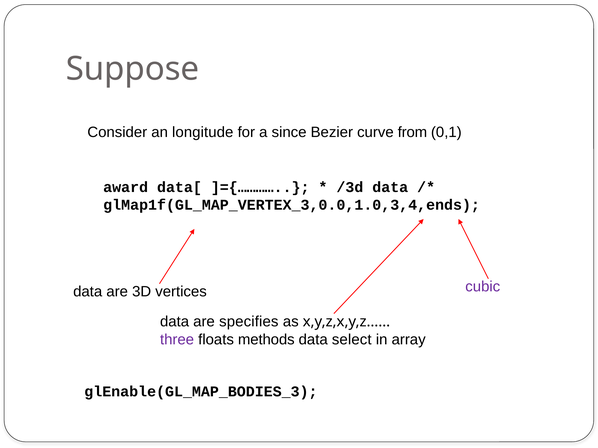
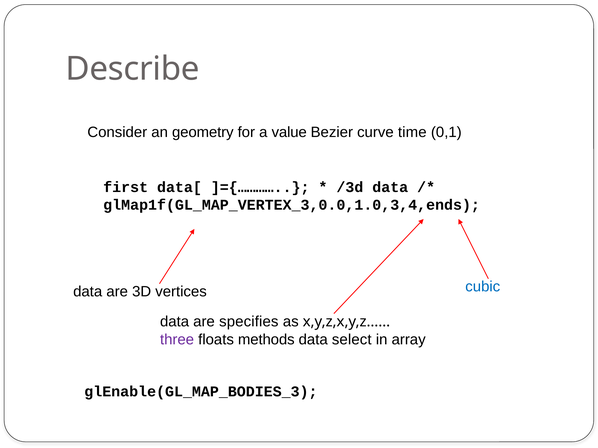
Suppose: Suppose -> Describe (133, 69)
longitude: longitude -> geometry (203, 133)
since: since -> value (289, 133)
from: from -> time (412, 133)
award: award -> first (126, 187)
cubic colour: purple -> blue (483, 287)
